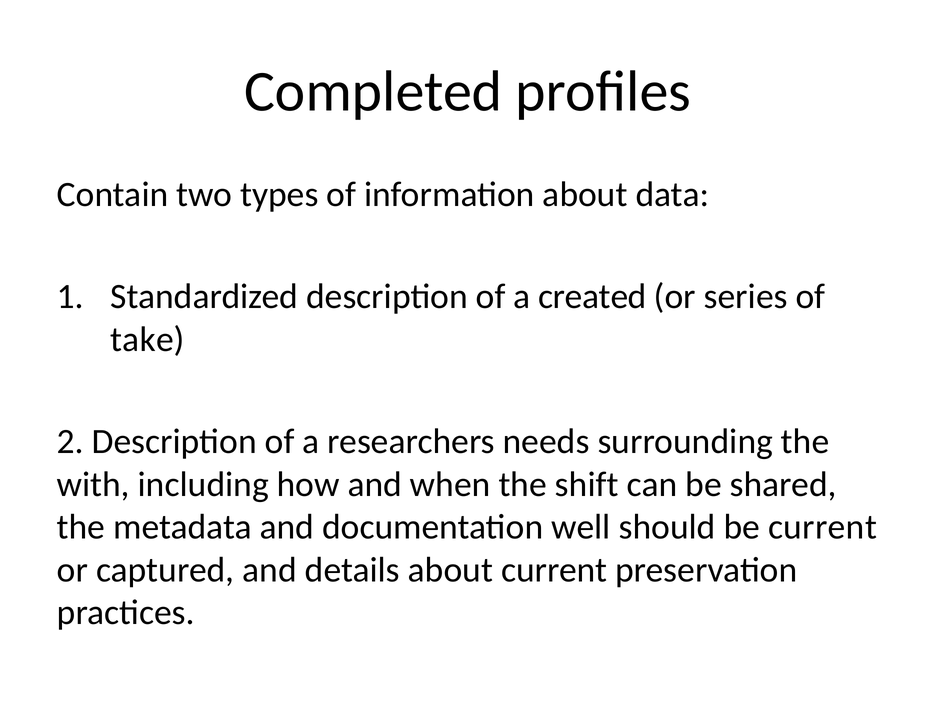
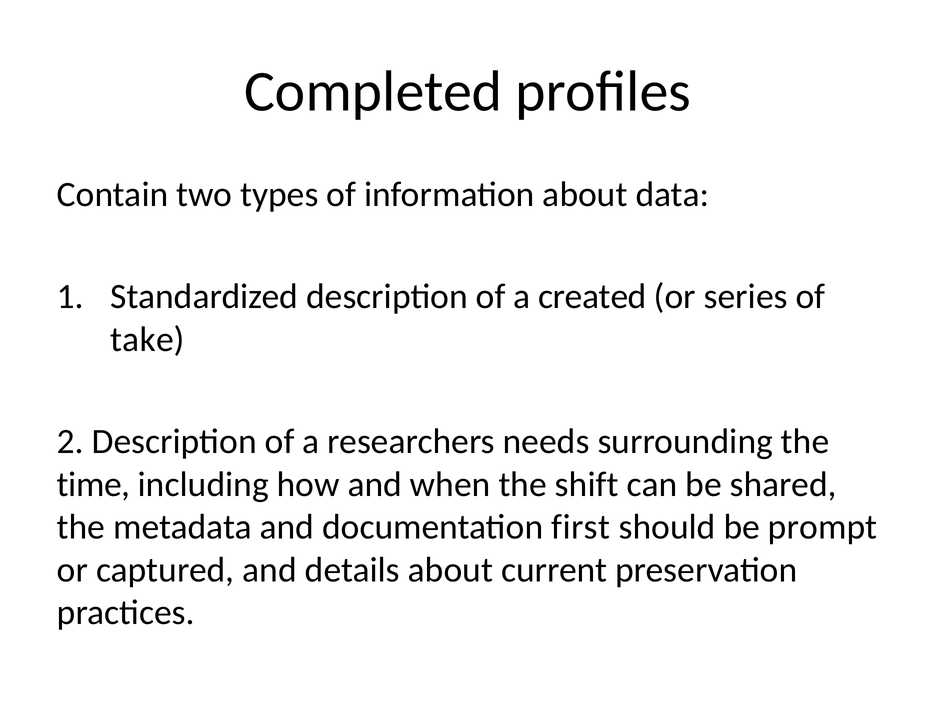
with: with -> time (93, 485)
well: well -> first (581, 528)
be current: current -> prompt (823, 528)
